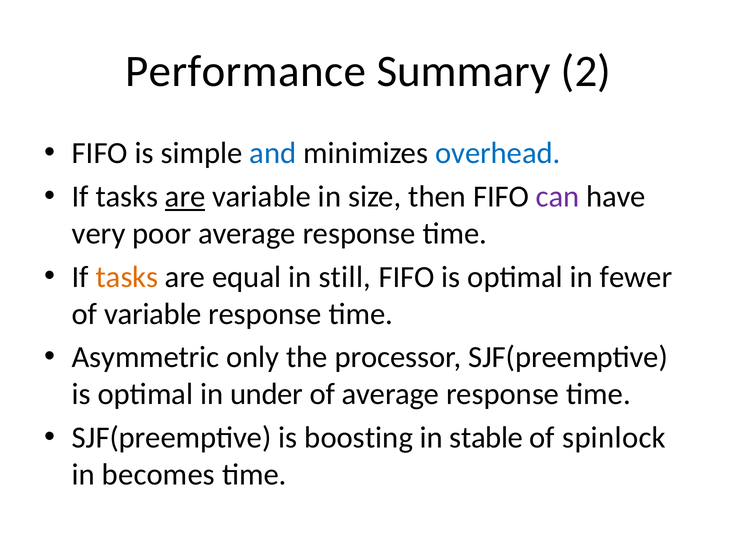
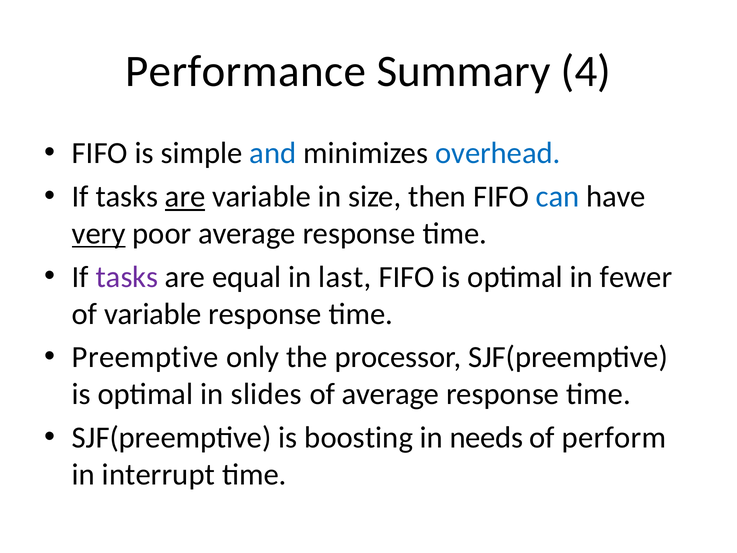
2: 2 -> 4 (586, 71)
can colour: purple -> blue (558, 197)
very underline: none -> present (99, 233)
tasks colour: orange -> purple (127, 277)
still: still -> last (345, 277)
Asymmetric: Asymmetric -> Preemptive (145, 357)
under: under -> slides (266, 394)
stable: stable -> needs (486, 437)
spinlock: spinlock -> perform (614, 437)
becomes: becomes -> interrupt (158, 474)
